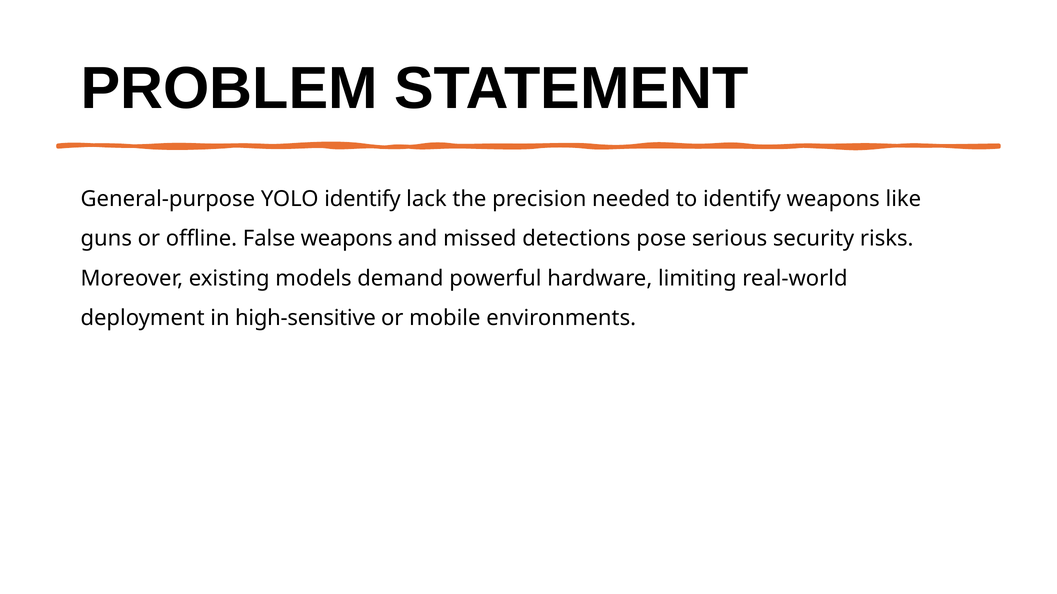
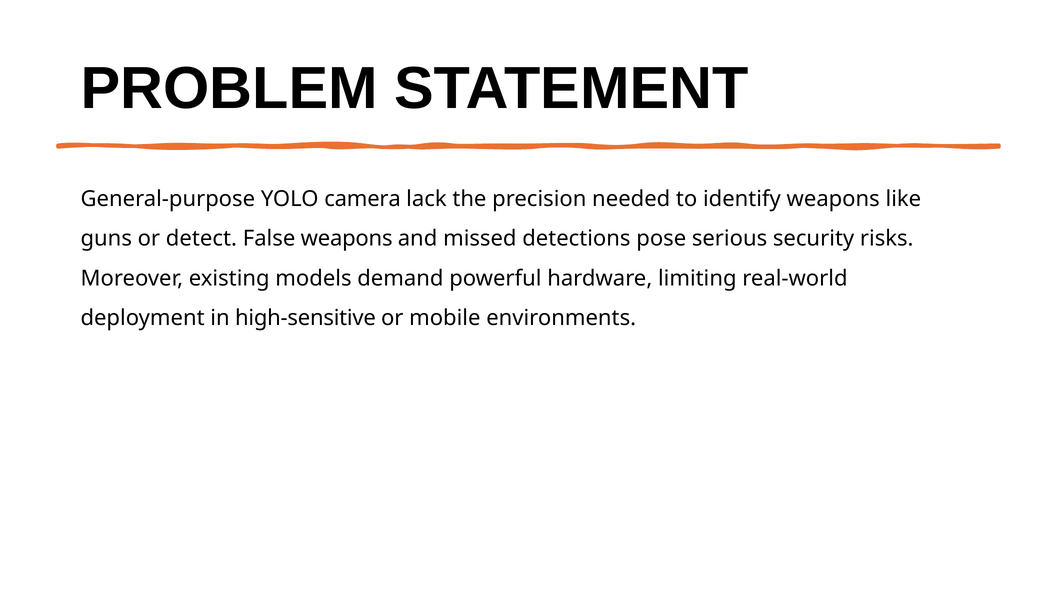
YOLO identify: identify -> camera (363, 199)
offline: offline -> detect (201, 239)
